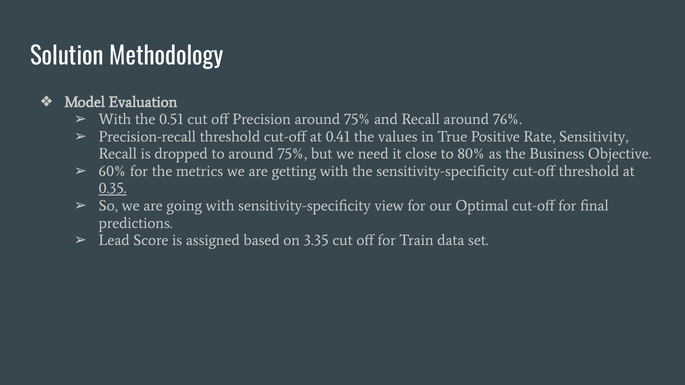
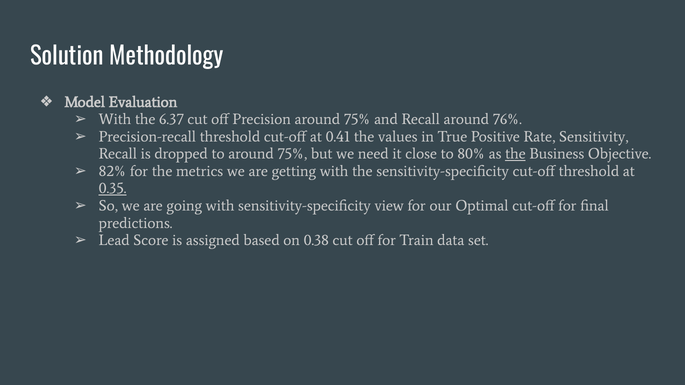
0.51: 0.51 -> 6.37 (171, 119)
the underline: none -> present (515, 154)
60%: 60% -> 82% (112, 171)
3.35: 3.35 -> 0.38 (316, 241)
